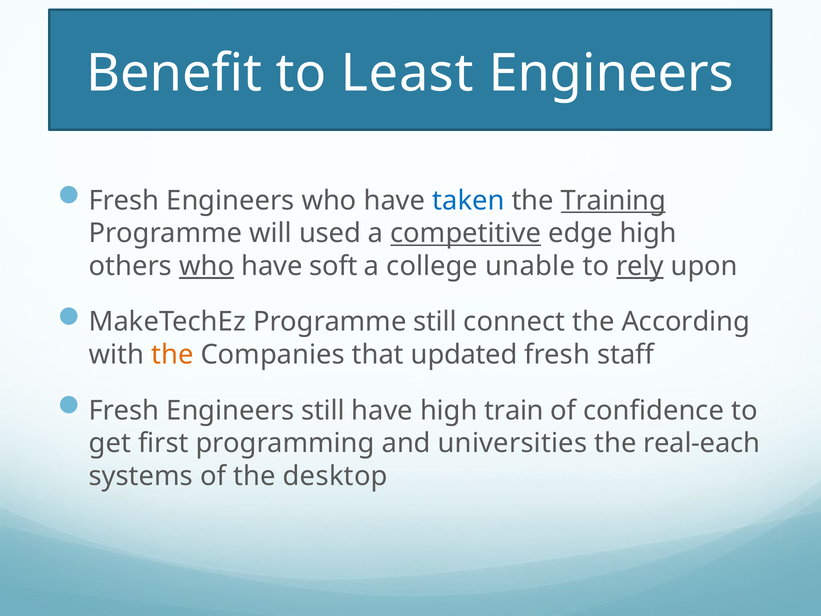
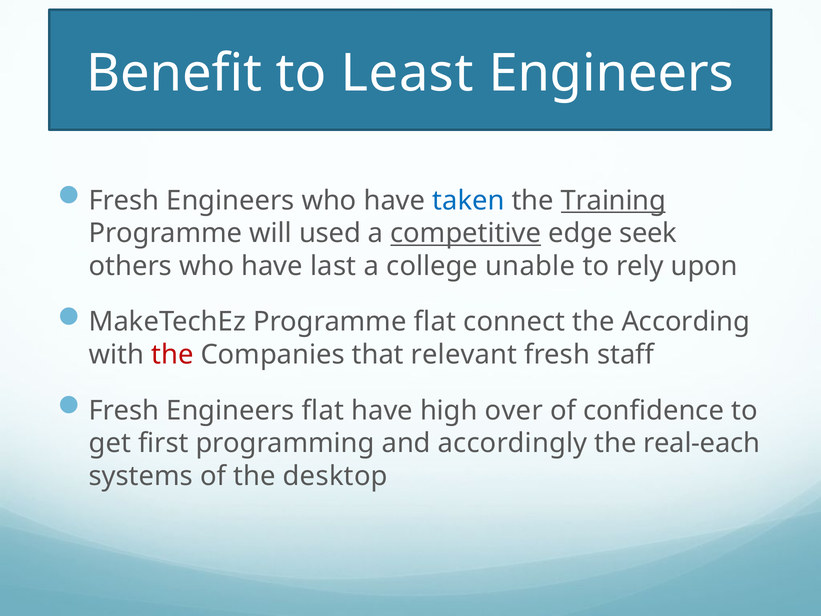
edge high: high -> seek (648, 233)
who underline: present -> none (207, 266)
soft: soft -> last (333, 266)
rely underline: present -> none (640, 266)
Programme still: still -> flat (435, 322)
the colour: orange -> red (172, 355)
updated: updated -> relevant (464, 355)
Engineers still: still -> flat (323, 410)
train: train -> over (514, 410)
universities: universities -> accordingly (513, 443)
